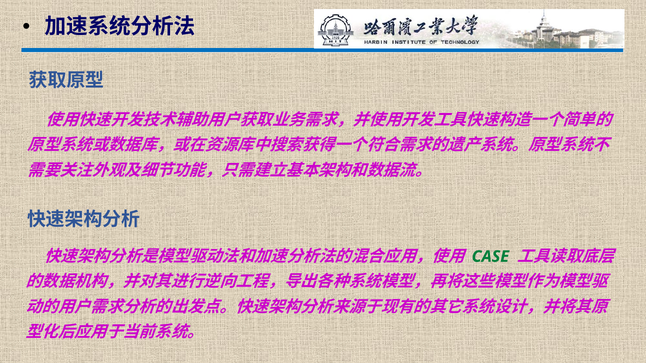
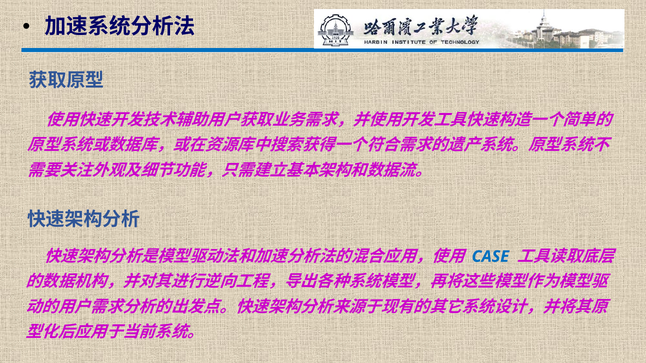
CASE colour: green -> blue (490, 257)
